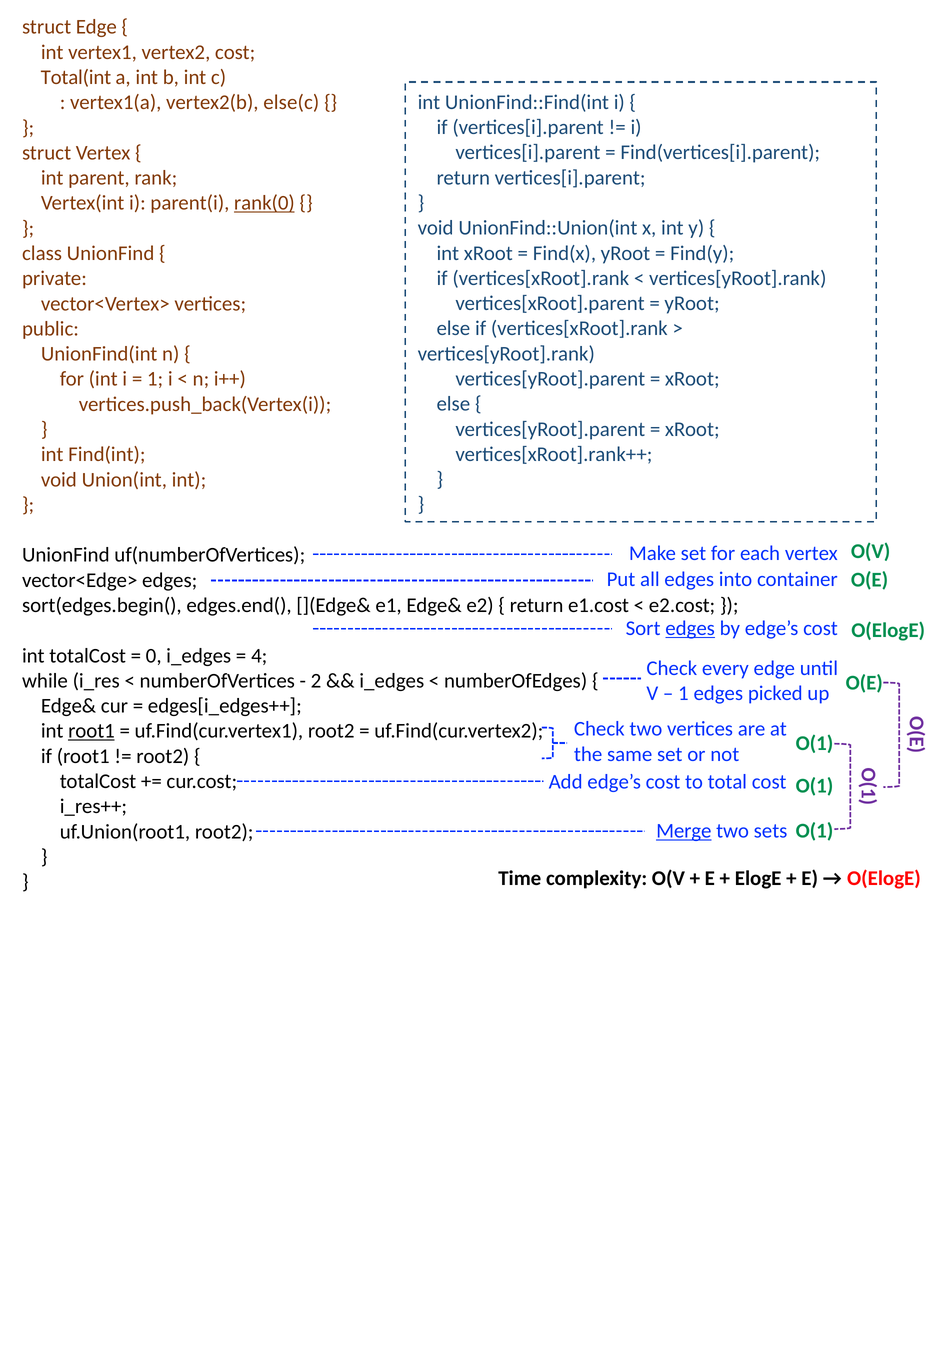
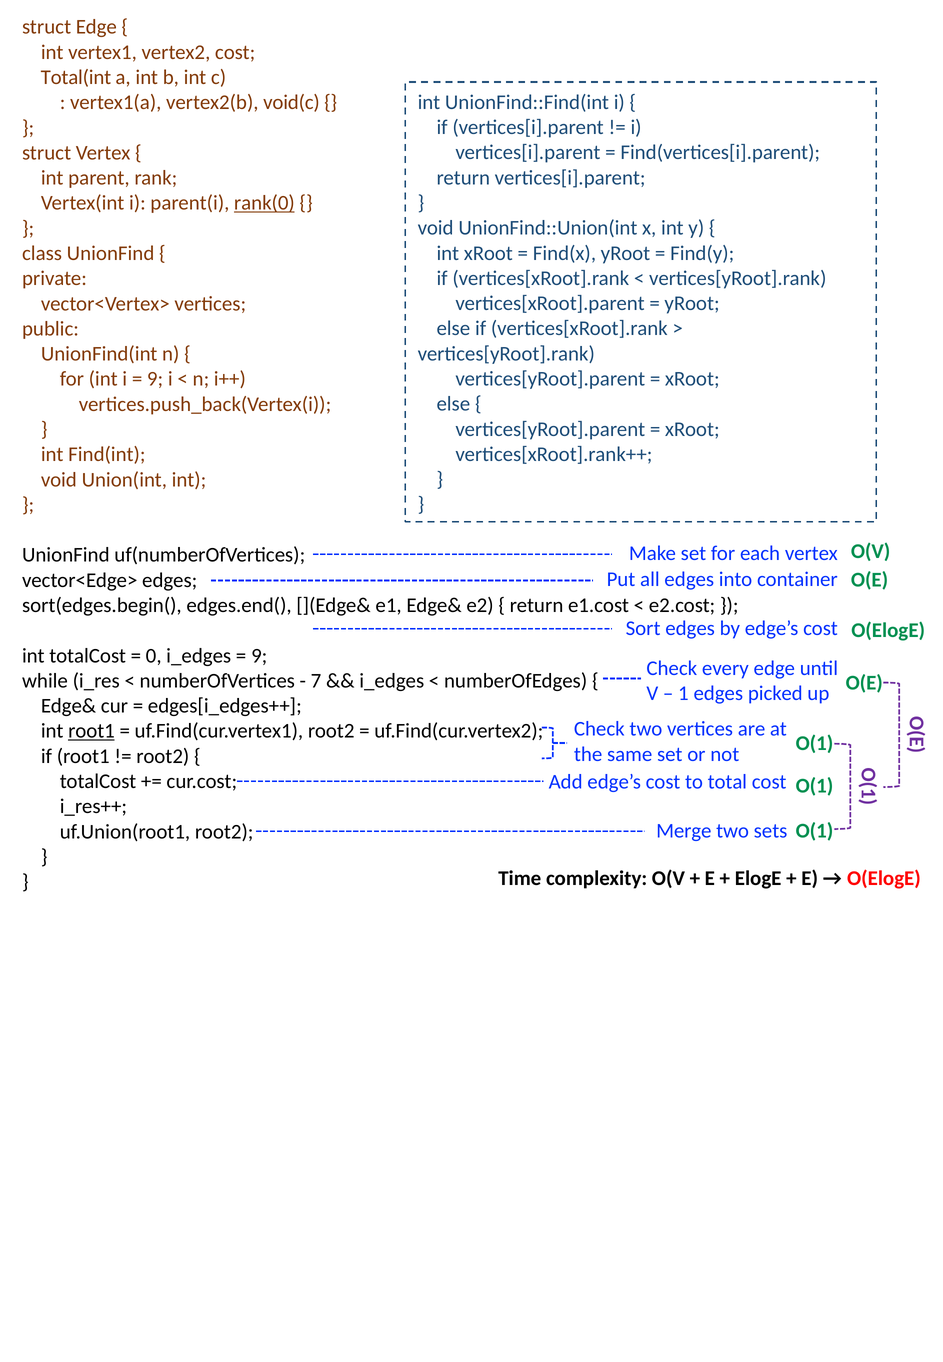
else(c: else(c -> void(c (291, 102)
1: 1 -> 9 (155, 379)
edges underline: present -> none (690, 629)
4: 4 -> 9 (259, 656)
2: 2 -> 7 (316, 681)
Merge underline: present -> none (684, 831)
